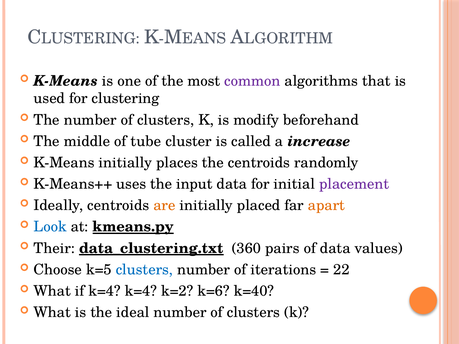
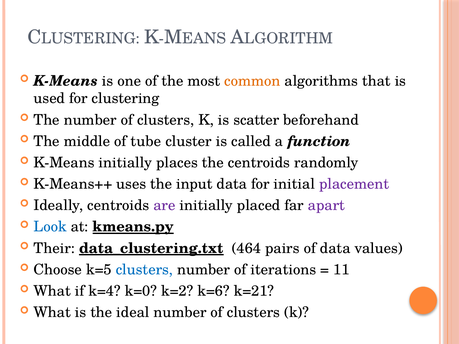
common colour: purple -> orange (252, 81)
modify: modify -> scatter (256, 120)
increase: increase -> function (319, 141)
are colour: orange -> purple (164, 206)
apart colour: orange -> purple (326, 206)
360: 360 -> 464 (246, 248)
22: 22 -> 11 (341, 270)
k=4 k=4: k=4 -> k=0 (141, 291)
k=40: k=40 -> k=21 (254, 291)
